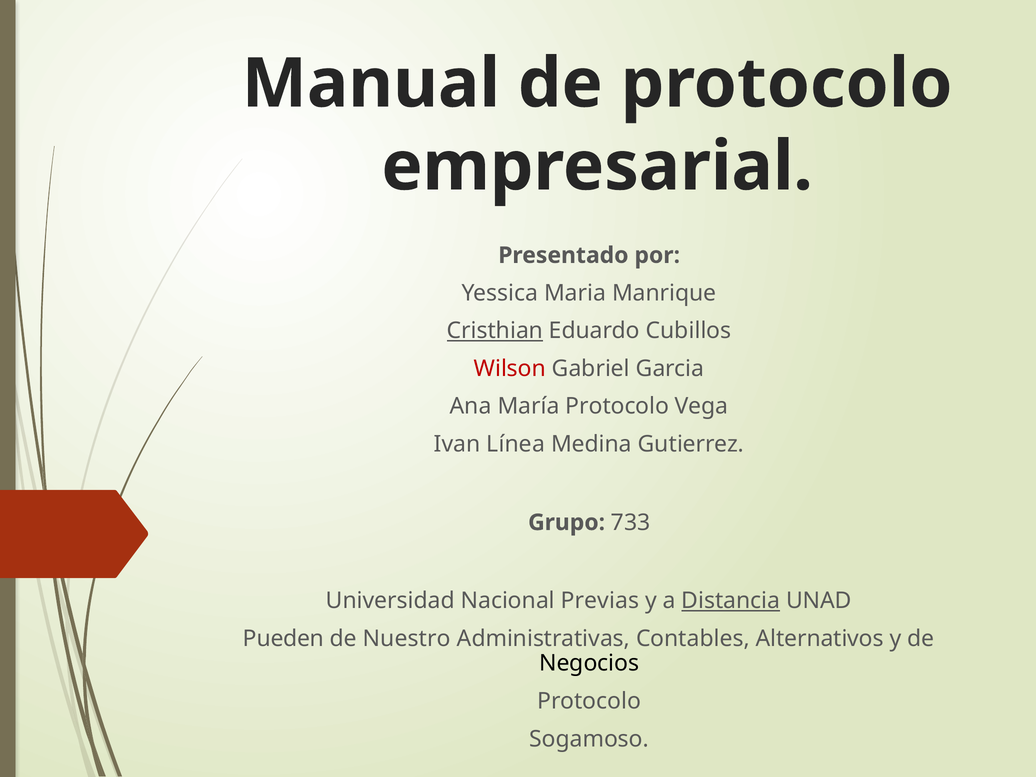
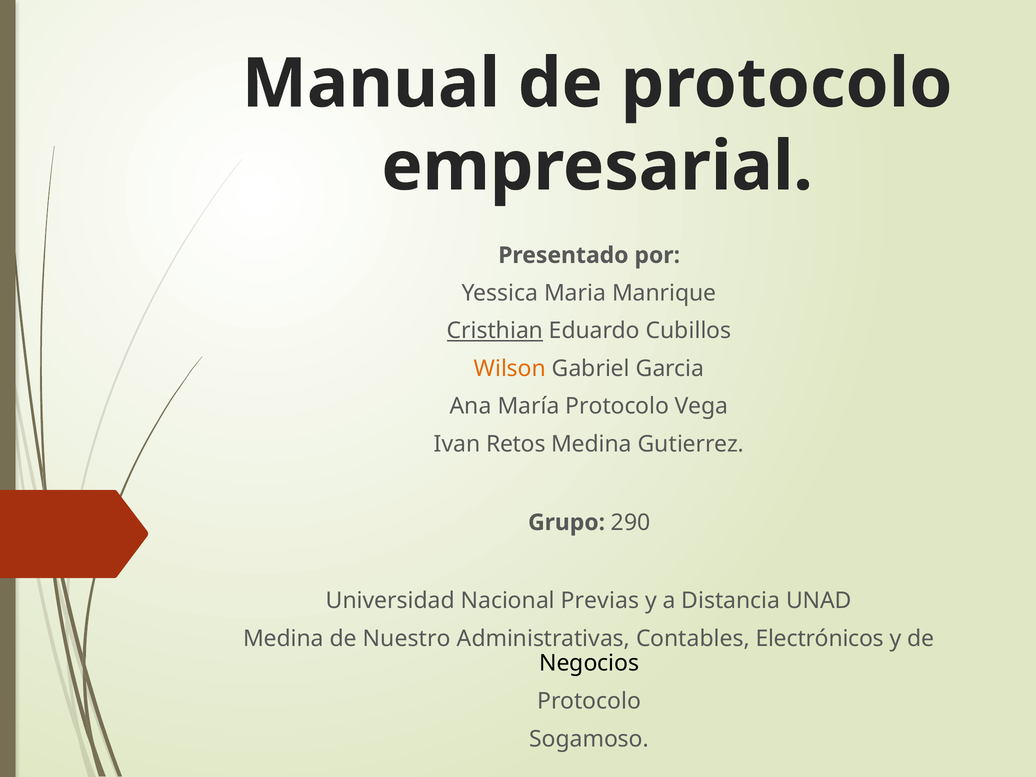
Wilson colour: red -> orange (510, 369)
Línea: Línea -> Retos (516, 444)
733: 733 -> 290 (631, 522)
Distancia underline: present -> none (731, 601)
Pueden: Pueden -> Medina (283, 639)
Alternativos: Alternativos -> Electrónicos (820, 639)
